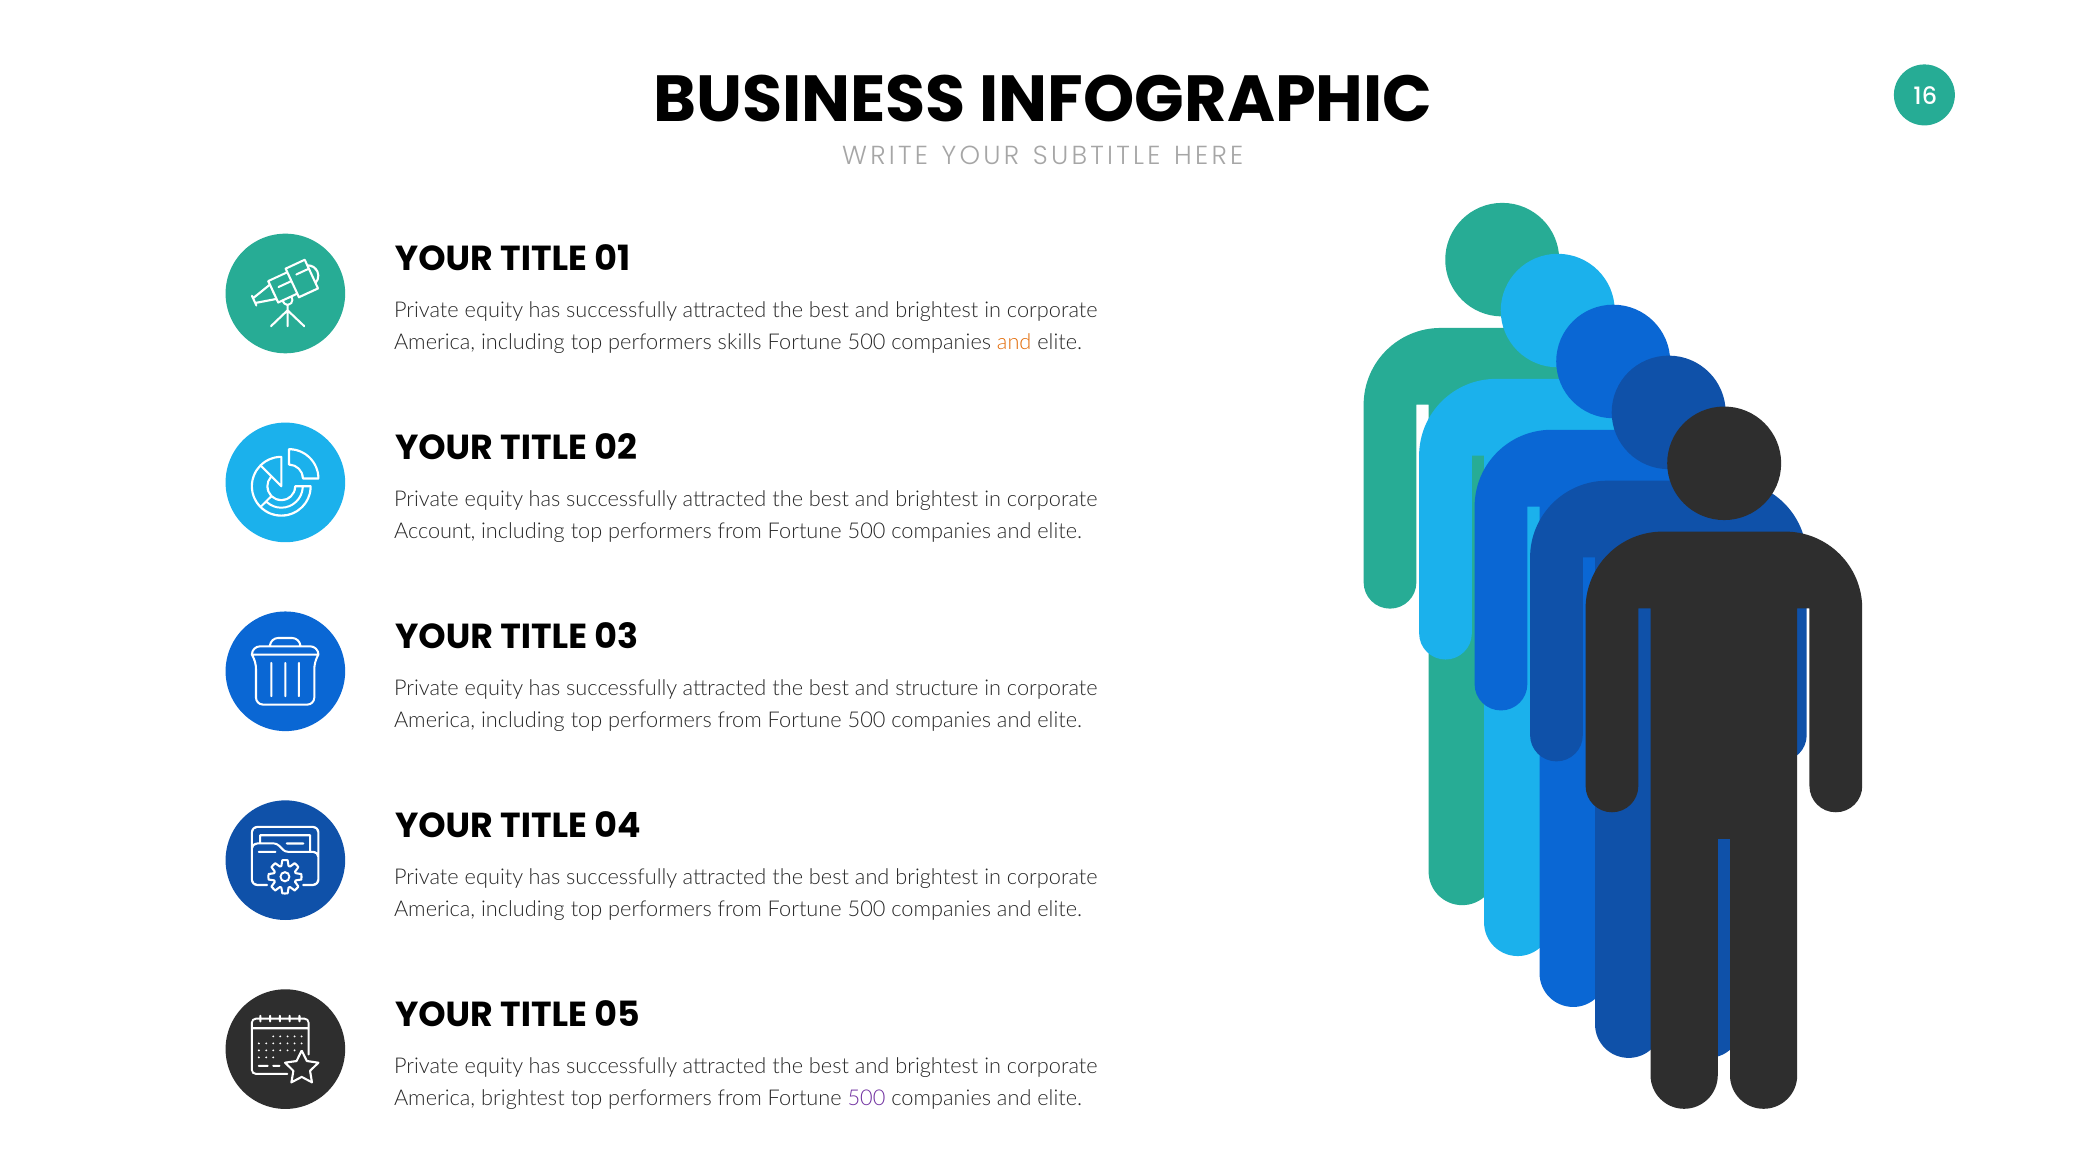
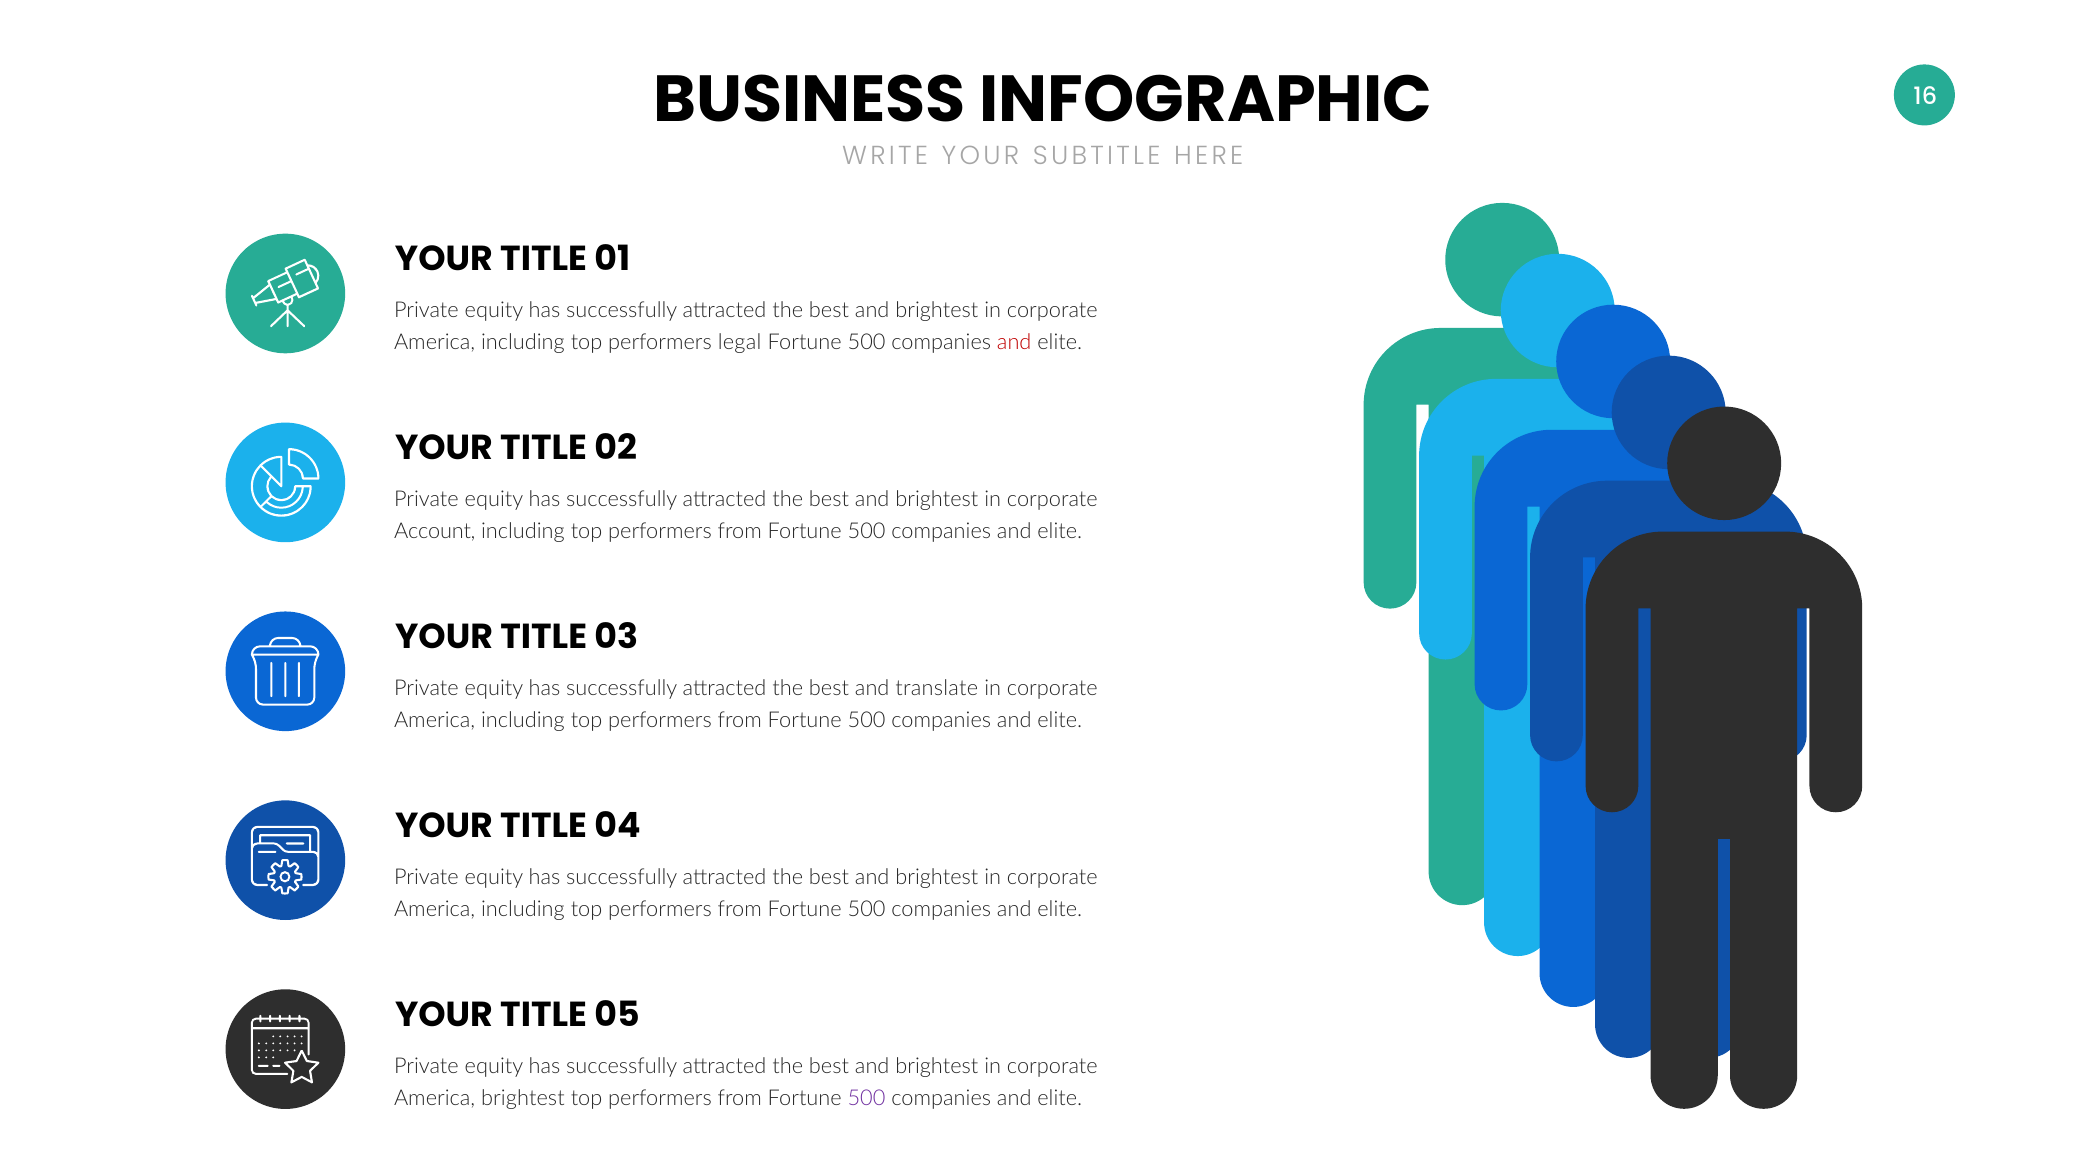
skills: skills -> legal (740, 343)
and colour: orange -> red (1014, 343)
structure: structure -> translate (937, 688)
